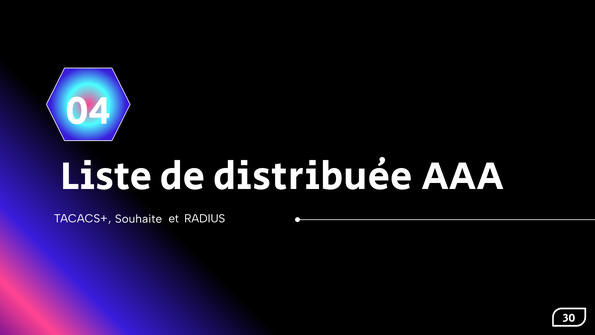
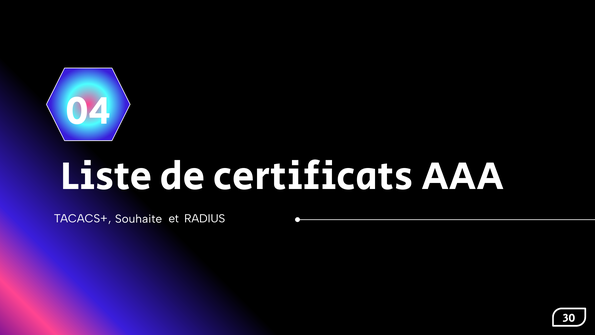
distribuée: distribuée -> certificats (313, 176)
